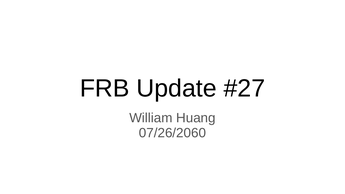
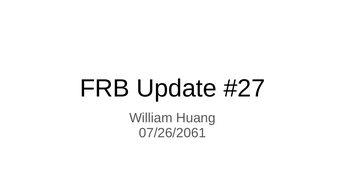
07/26/2060: 07/26/2060 -> 07/26/2061 (172, 133)
